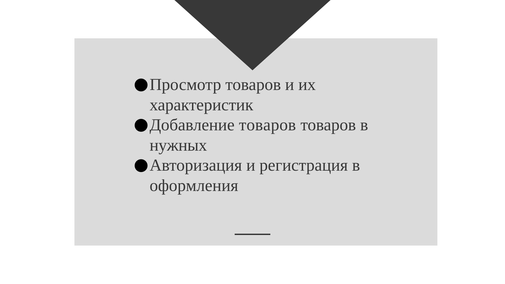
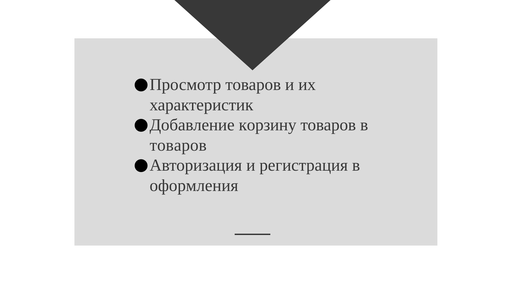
товаров: товаров -> корзину (268, 125)
нужных: нужных -> товаров (178, 145)
